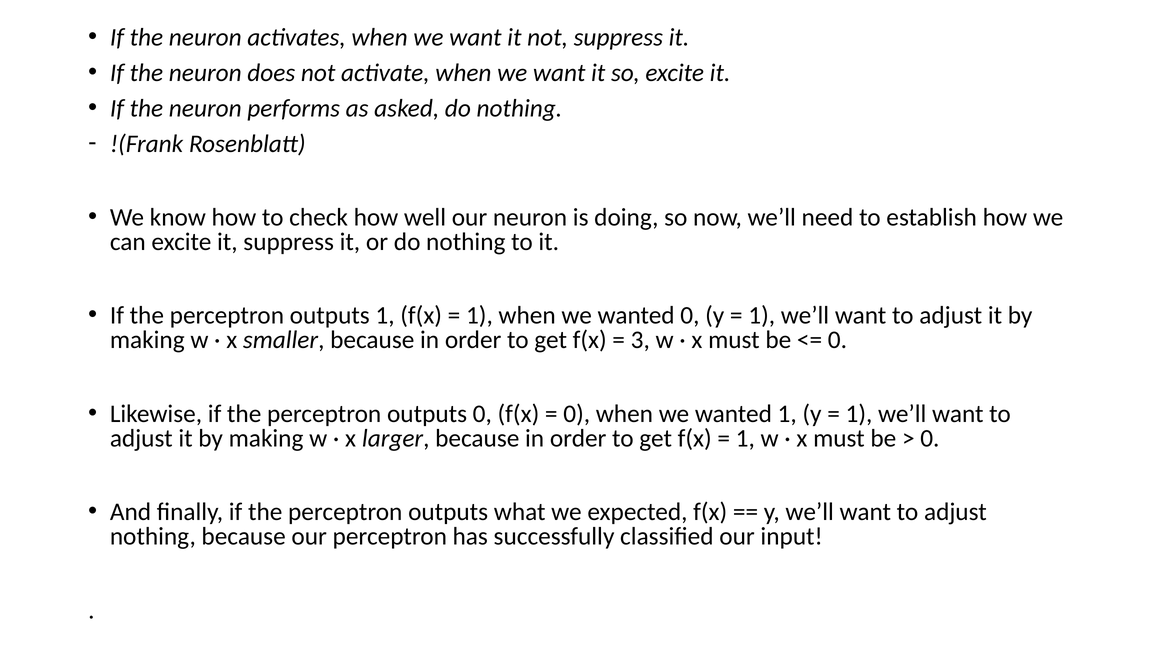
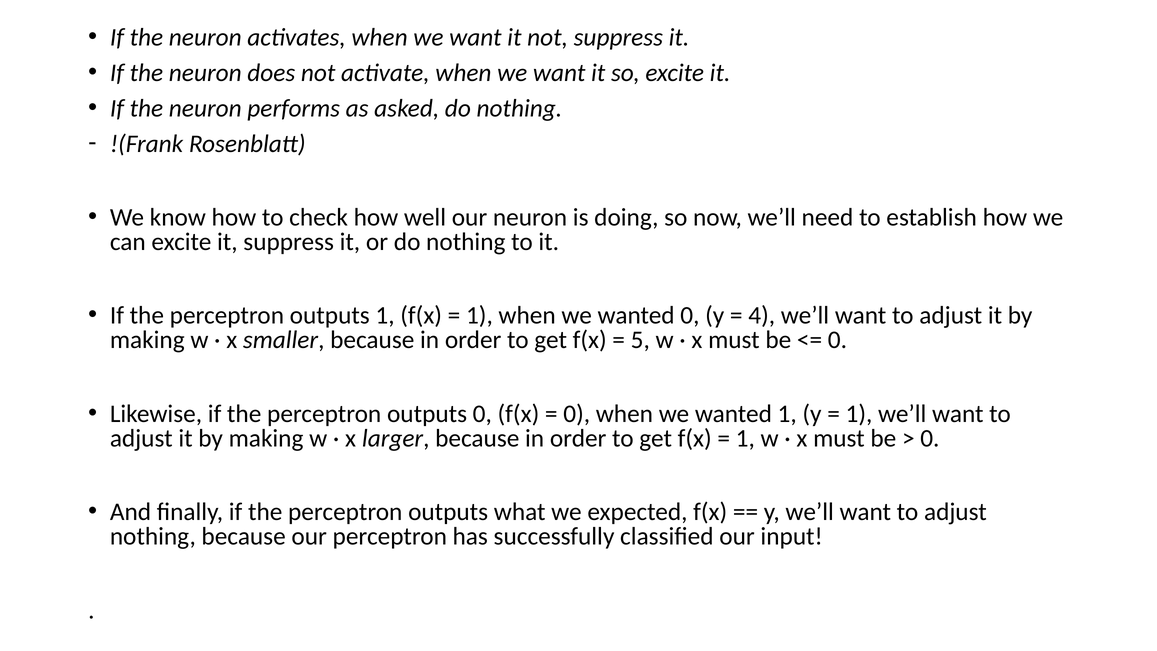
1: 1 -> 4 (762, 315)
3: 3 -> 5 (640, 340)
